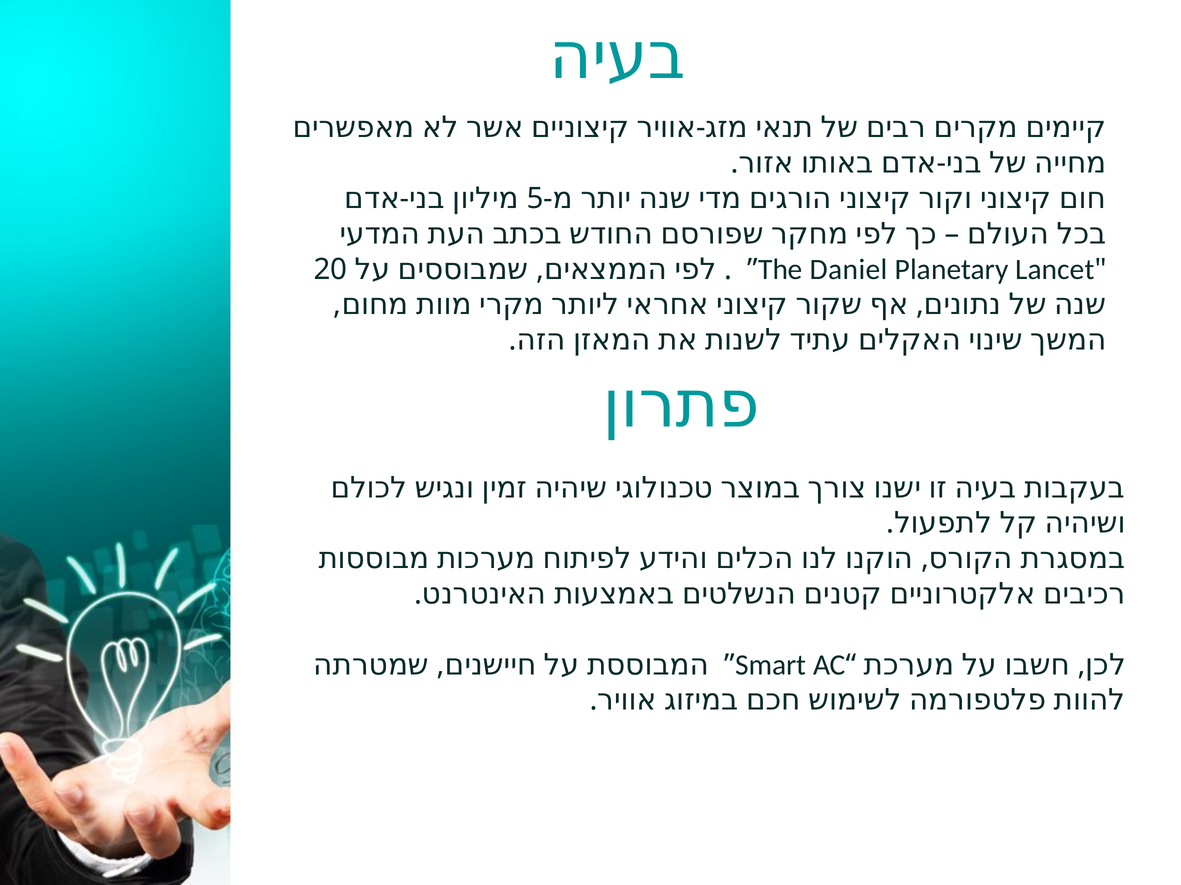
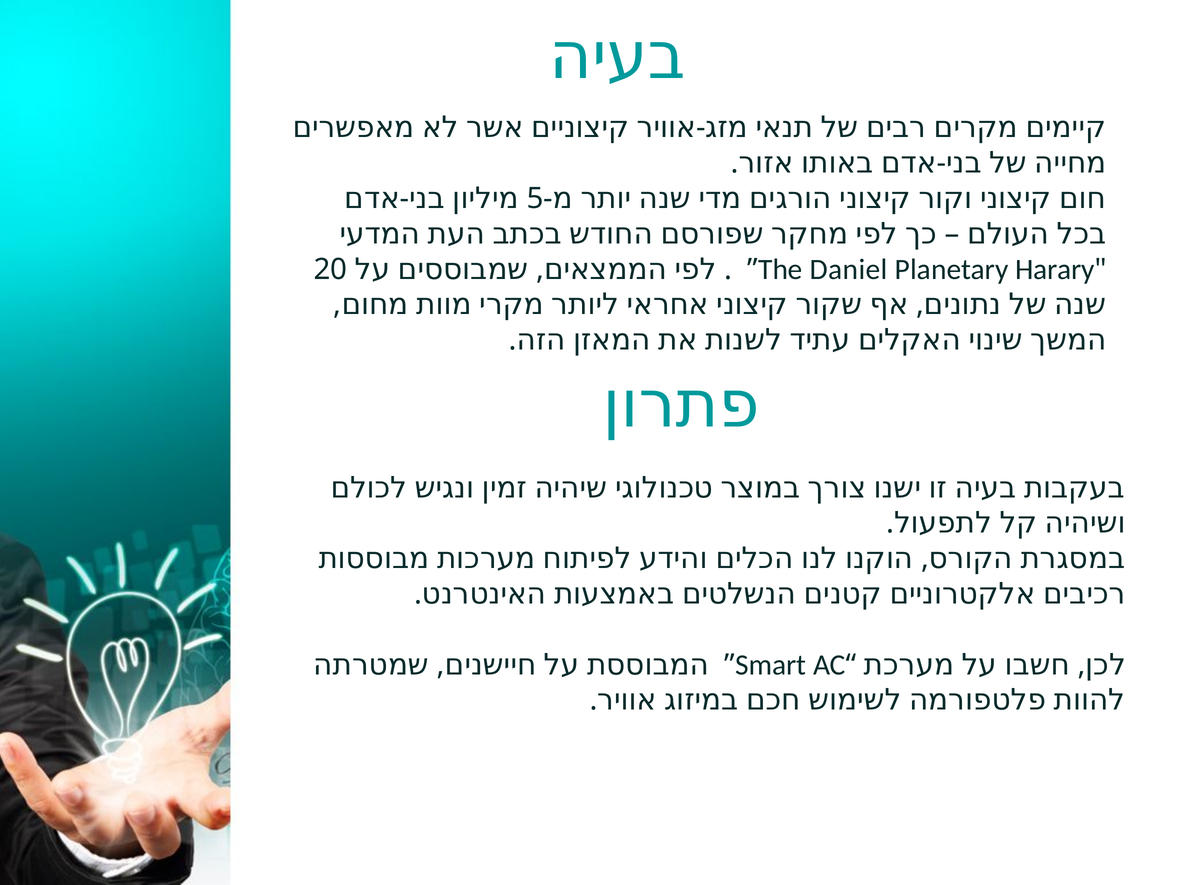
Lancet: Lancet -> Harary (1055, 270)
